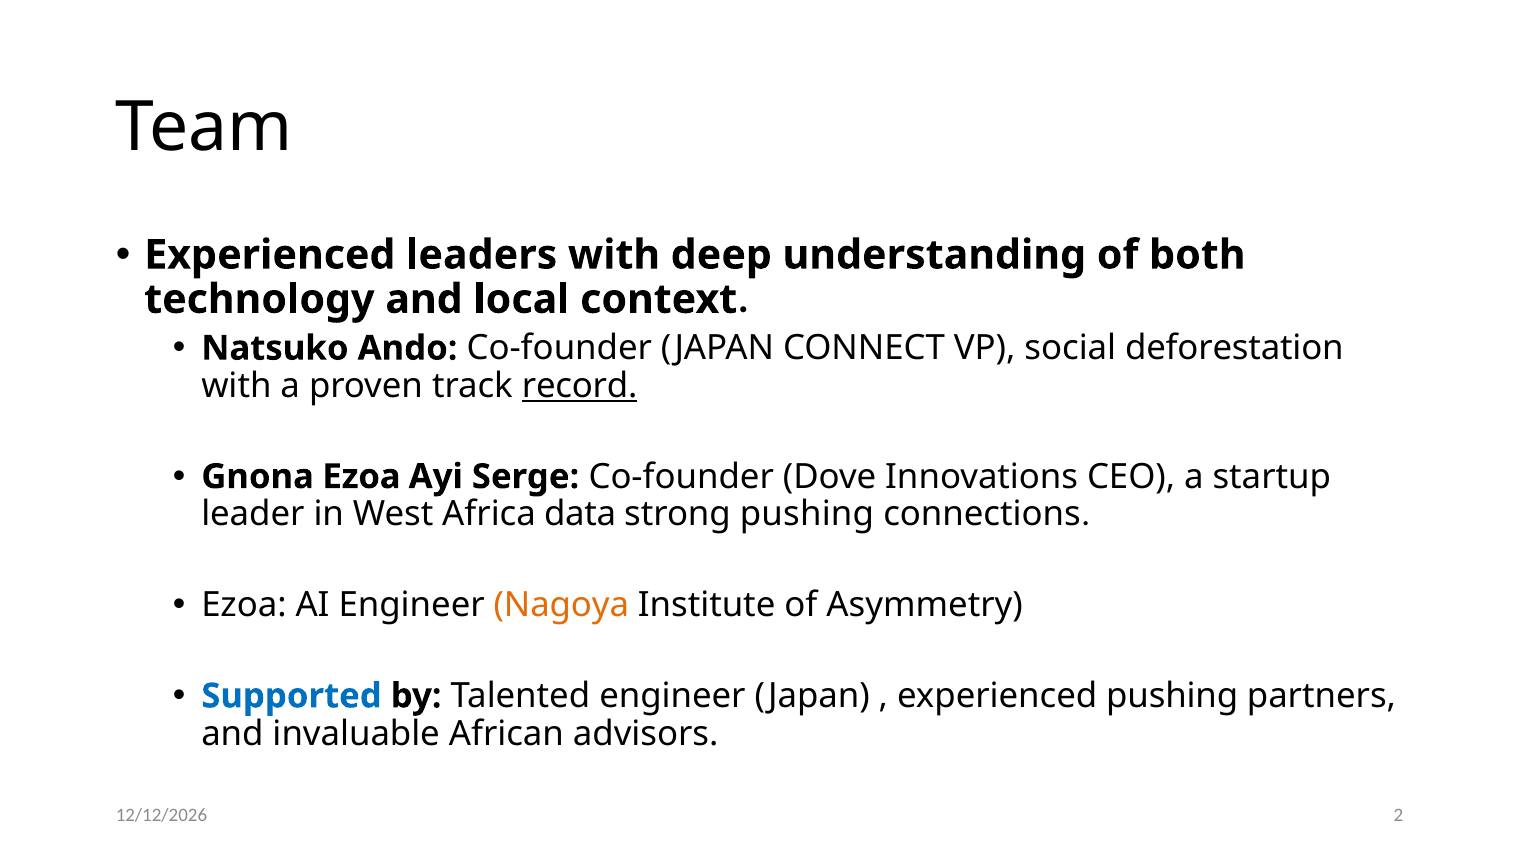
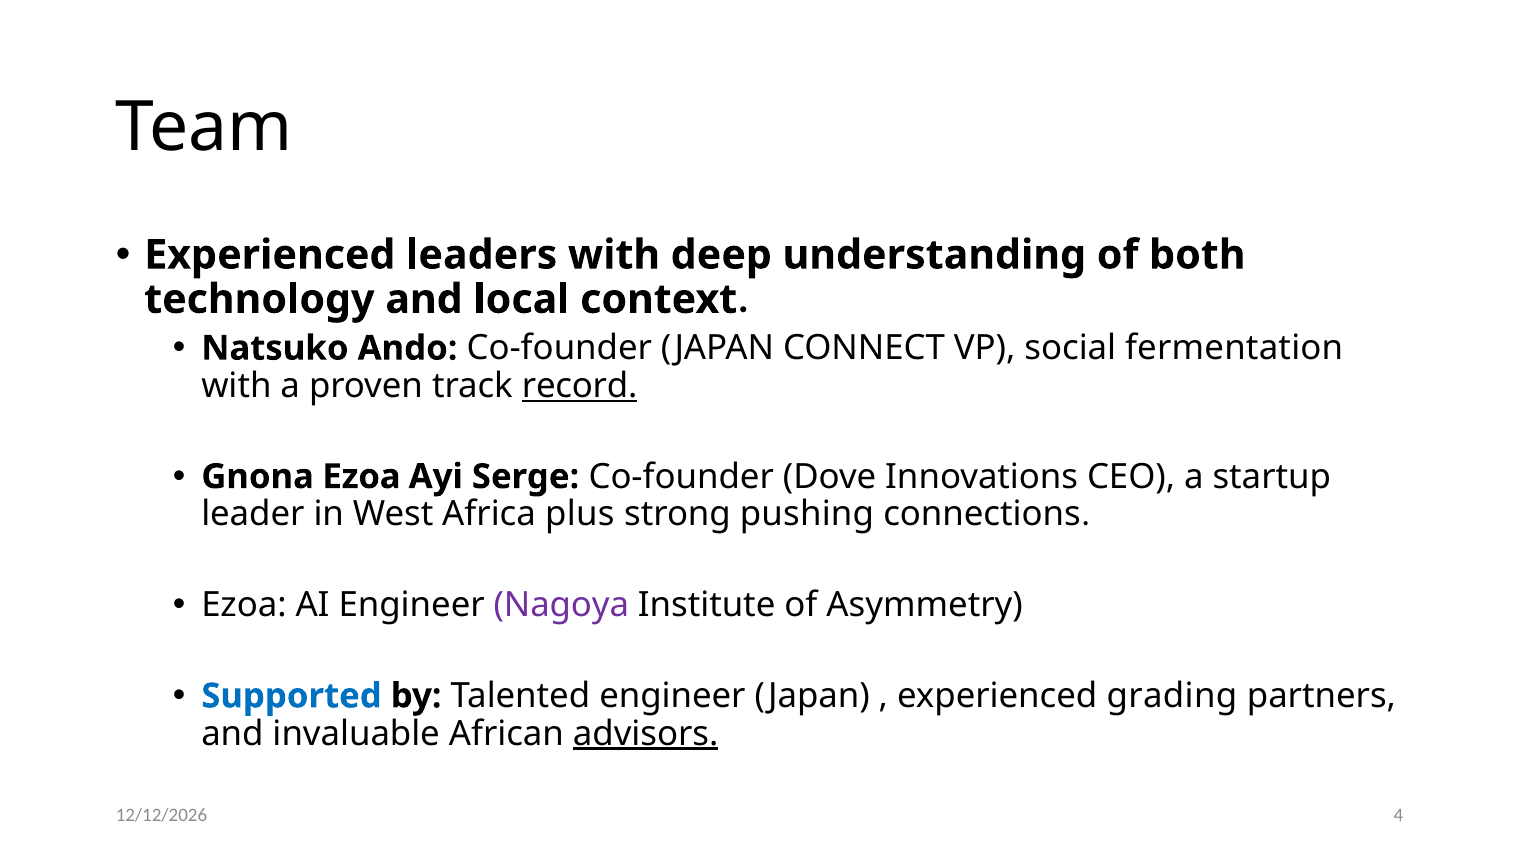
deforestation: deforestation -> fermentation (1234, 348)
data: data -> plus (580, 514)
Nagoya colour: orange -> purple (561, 605)
experienced pushing: pushing -> grading (1172, 696)
advisors underline: none -> present (646, 734)
2: 2 -> 4 (1398, 816)
